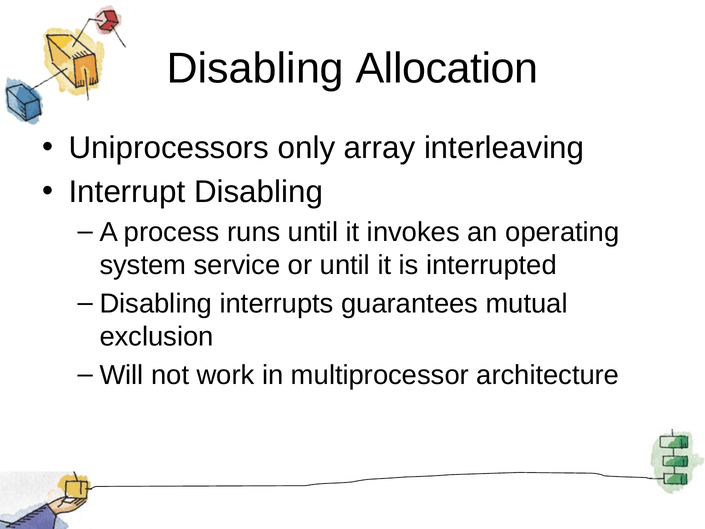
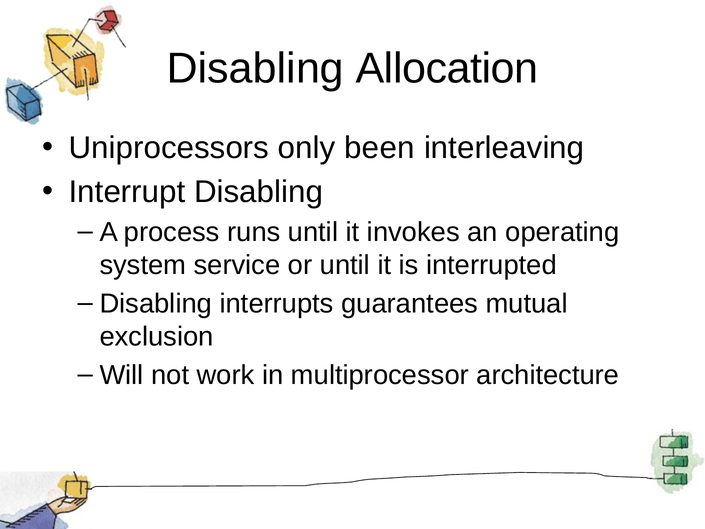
array: array -> been (379, 148)
